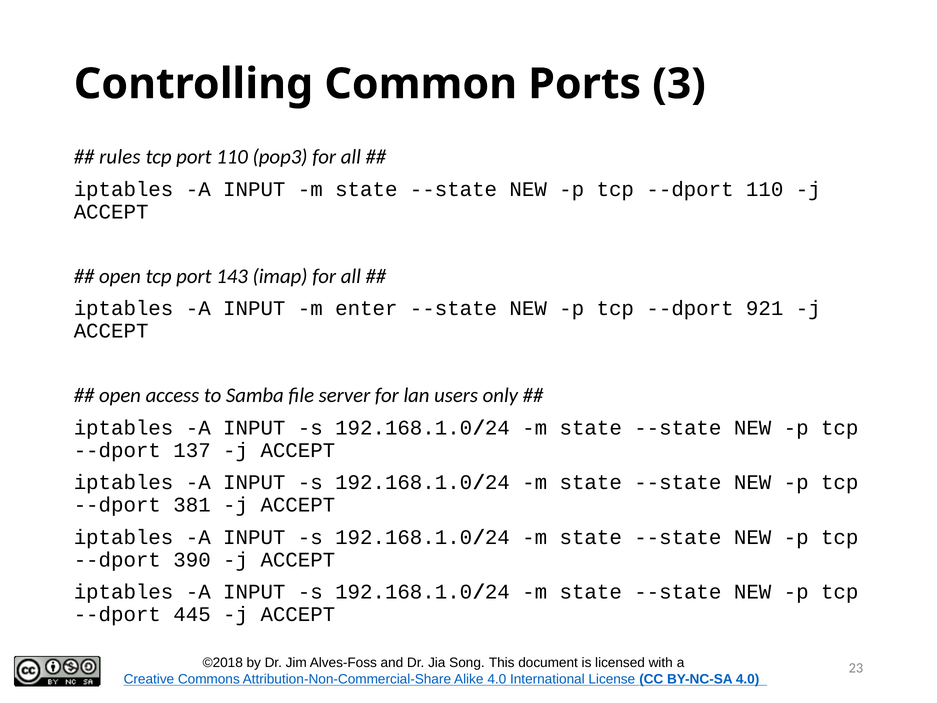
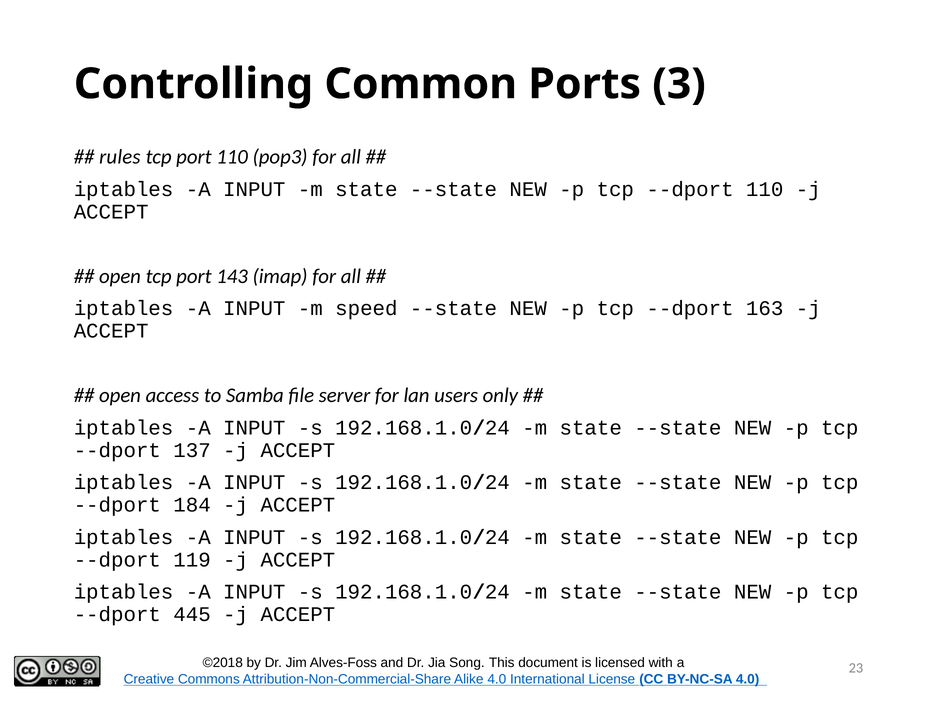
enter: enter -> speed (366, 308)
921: 921 -> 163 (765, 308)
381: 381 -> 184 (192, 505)
390: 390 -> 119 (192, 559)
